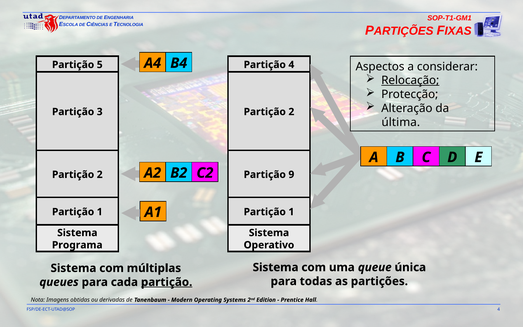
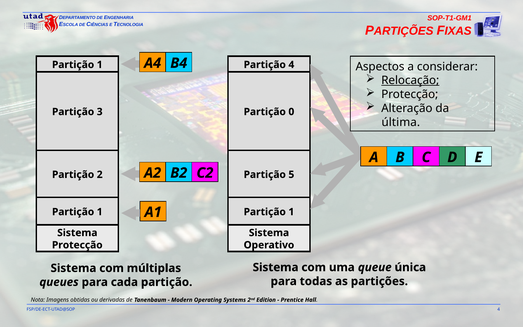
5: 5 -> 1 (100, 65)
2: 2 -> 0 (291, 112)
9: 9 -> 5 (291, 175)
Programa: Programa -> Protecção (77, 245)
partição underline: present -> none (167, 282)
